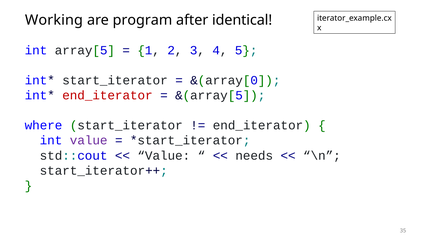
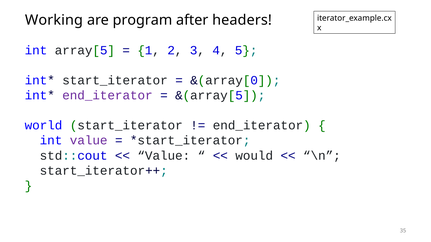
identical: identical -> headers (242, 20)
end_iterator colour: red -> purple (107, 96)
where: where -> world (44, 126)
needs: needs -> would (254, 156)
